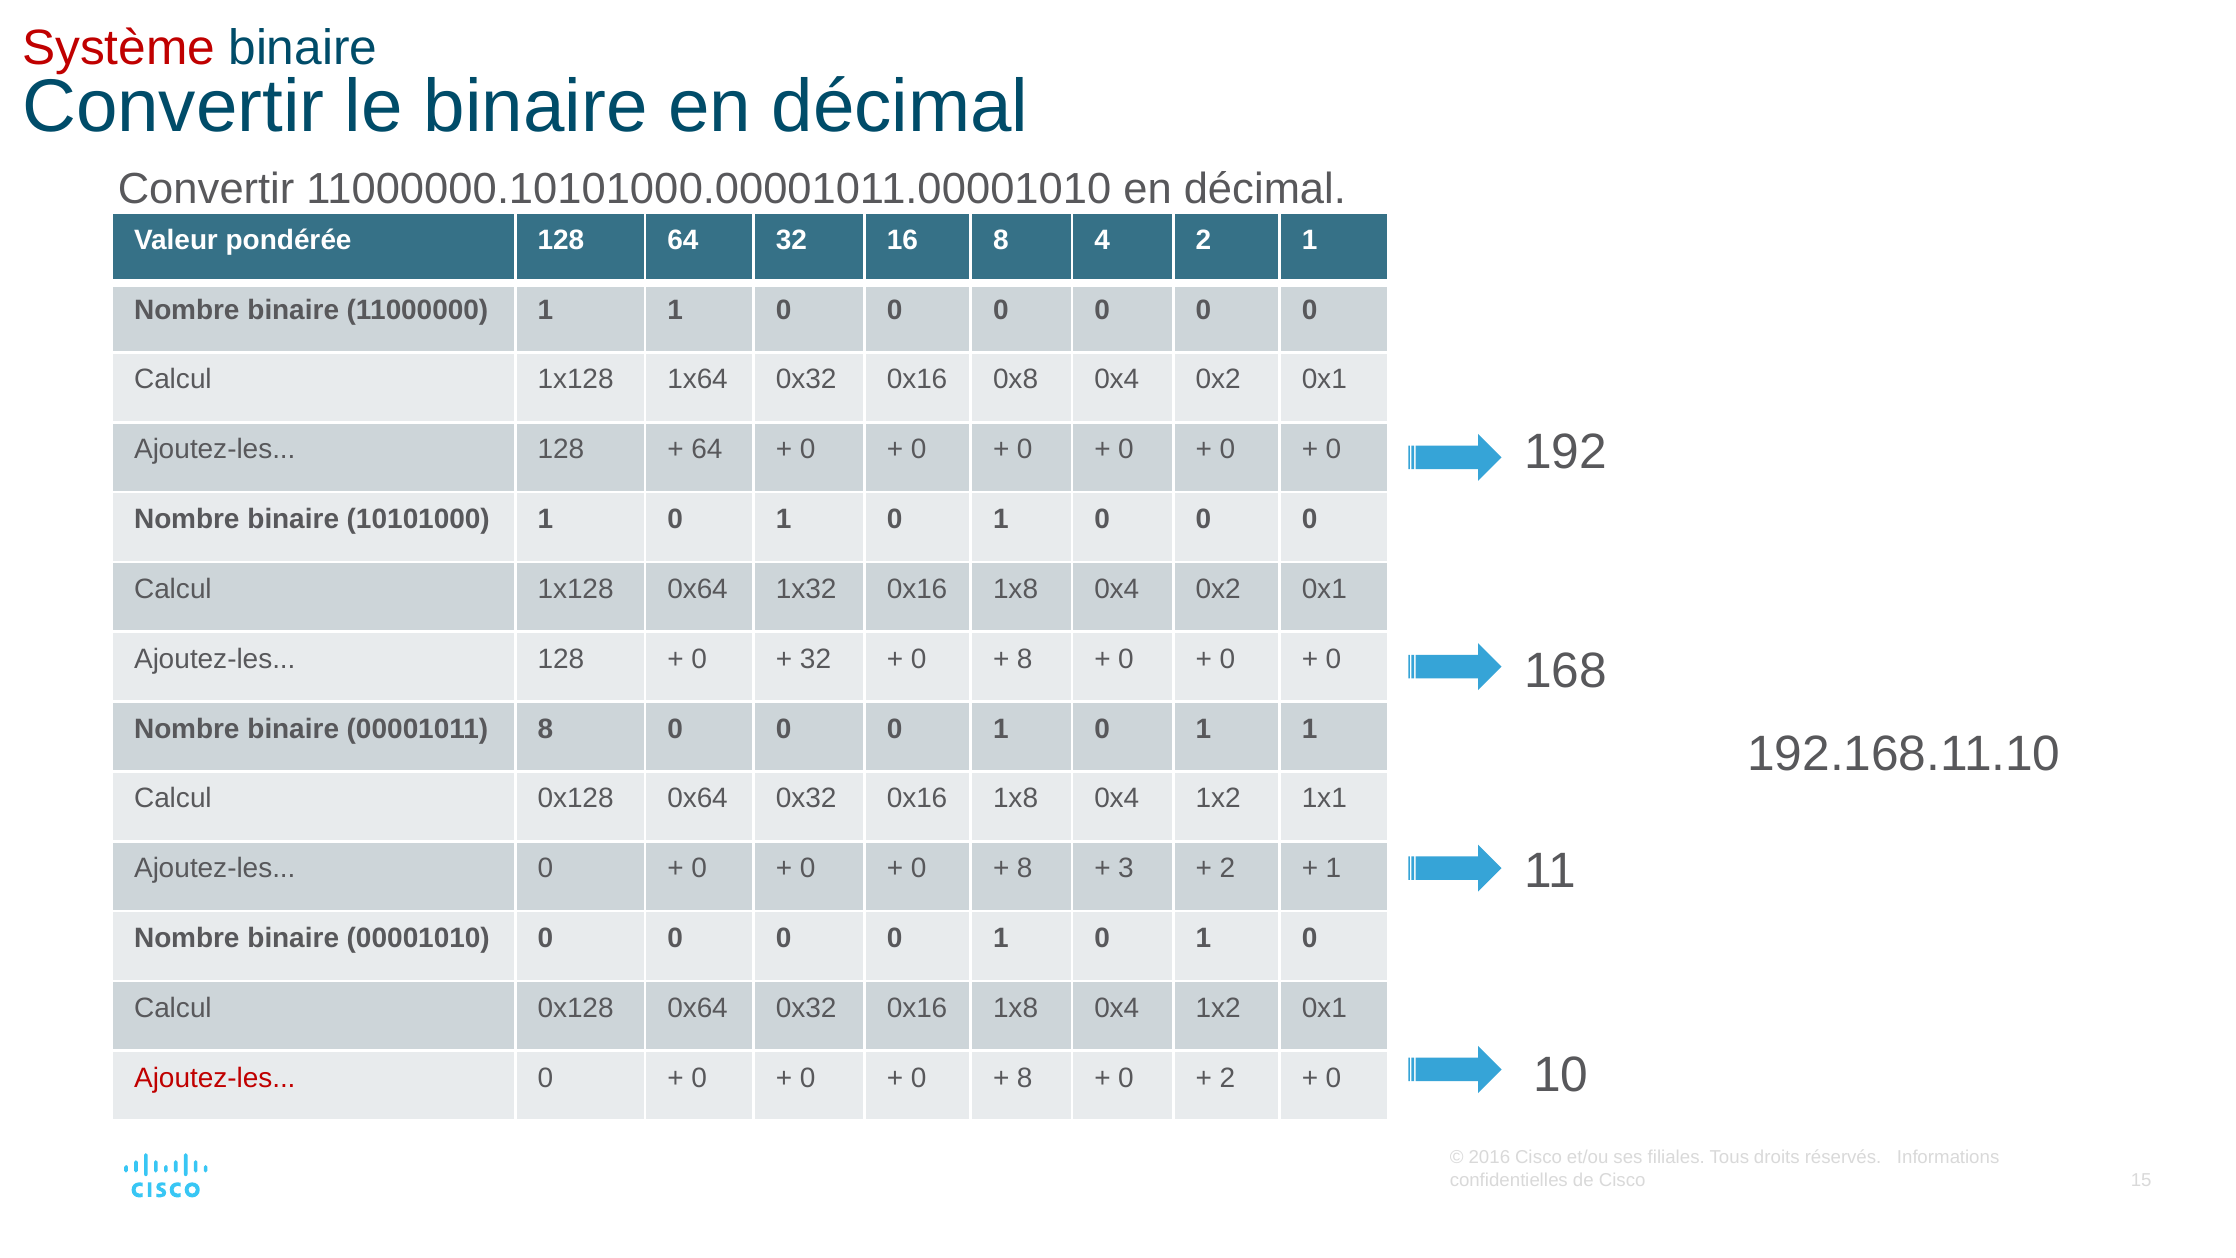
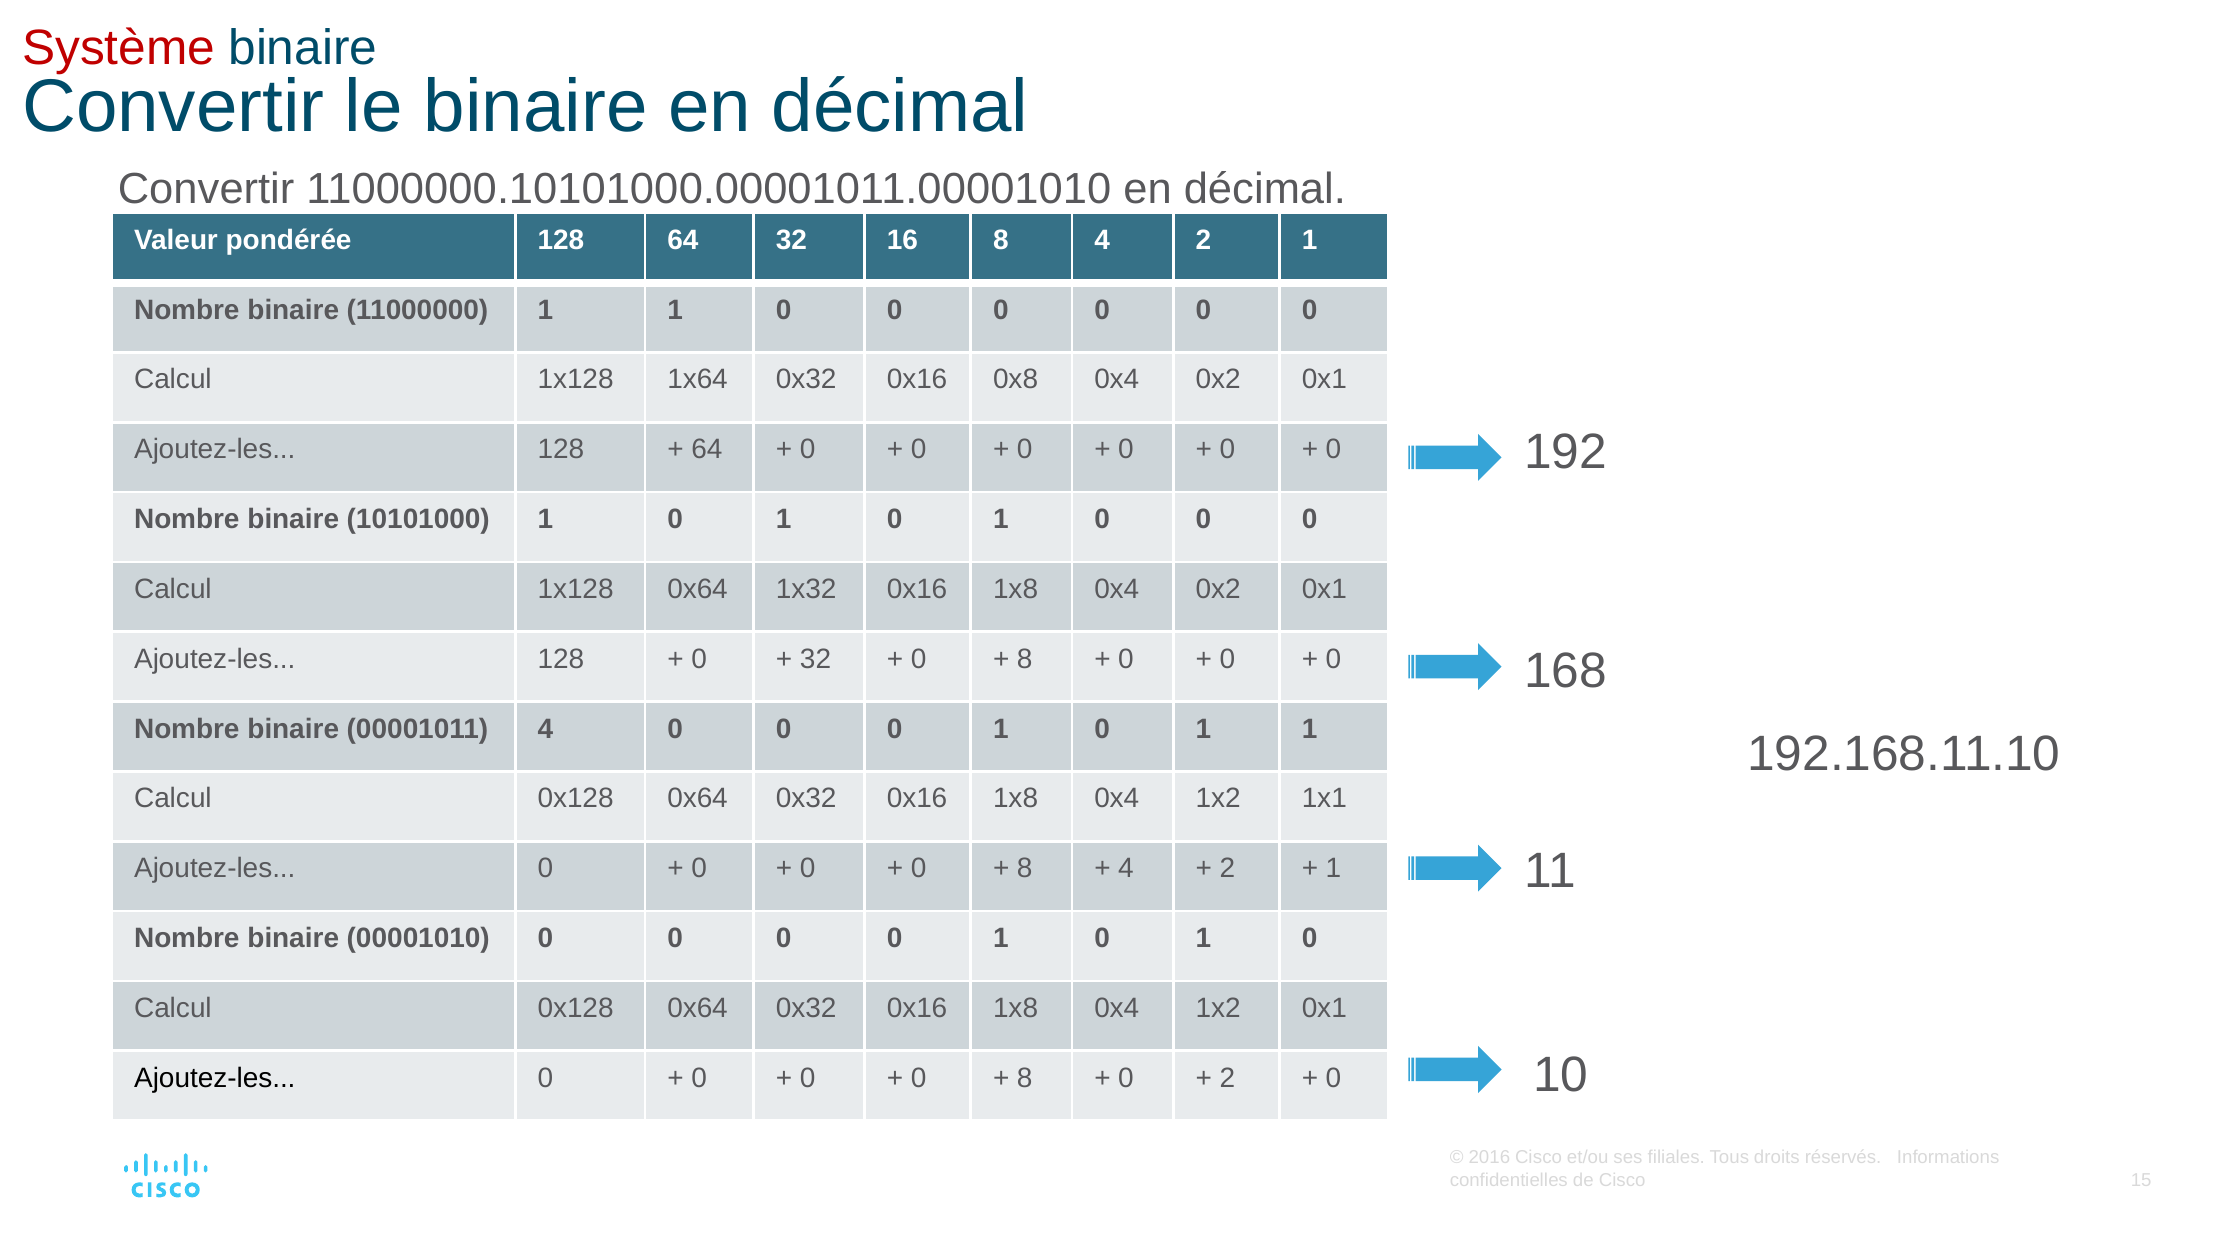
00001011 8: 8 -> 4 (545, 729)
3: 3 -> 4 (1126, 868)
Ajoutez-les colour: red -> black (215, 1078)
